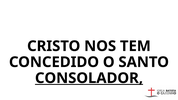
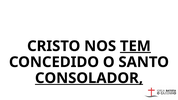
TEM underline: none -> present (135, 46)
